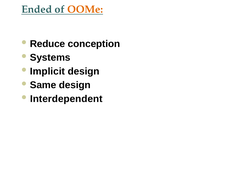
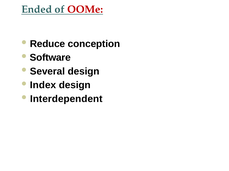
OOMe colour: orange -> red (85, 9)
Systems: Systems -> Software (50, 58)
Implicit: Implicit -> Several (47, 72)
Same: Same -> Index (43, 85)
